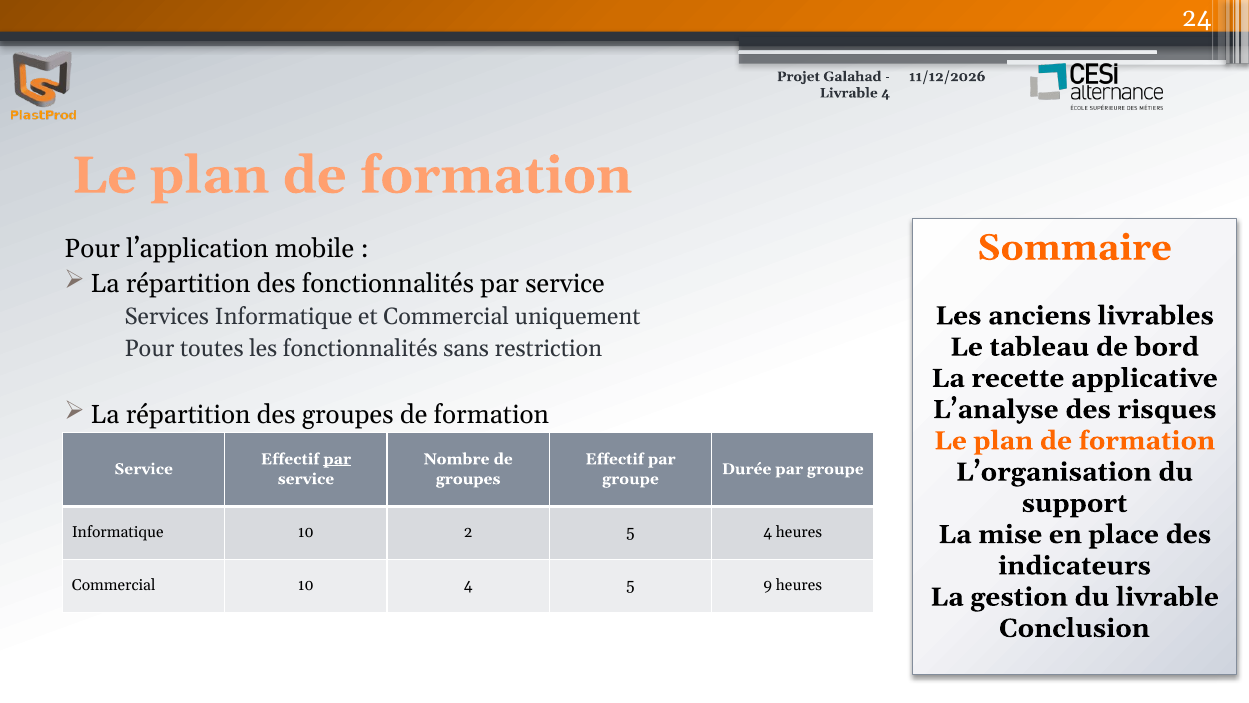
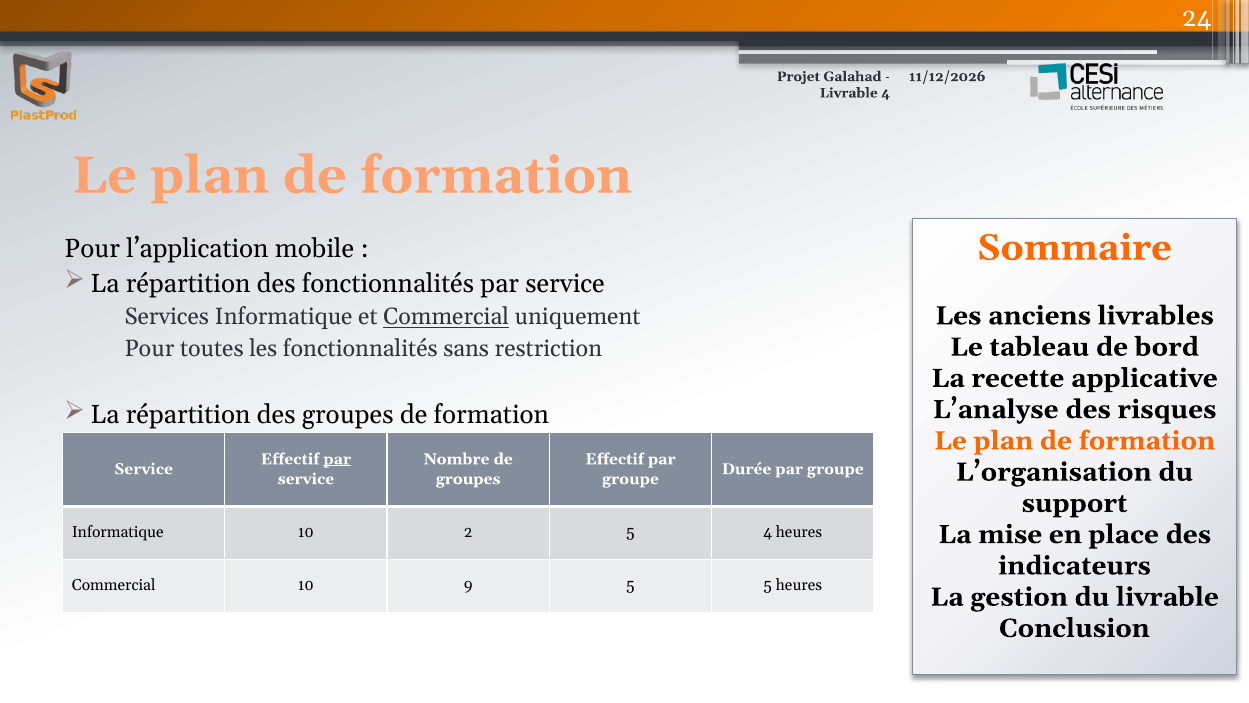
Commercial underline: none -> present (446, 317)
10 4: 4 -> 9 (468, 585)
5 9: 9 -> 5 (768, 585)
